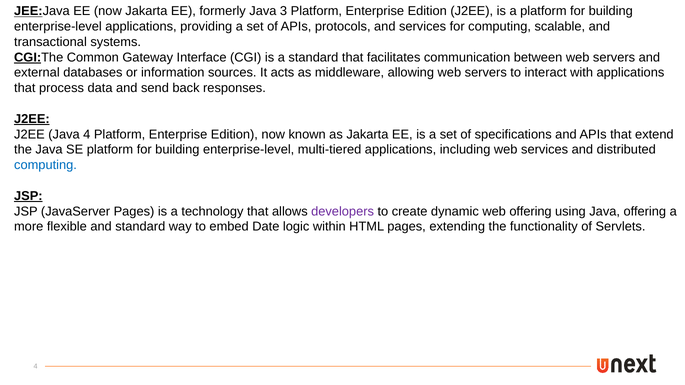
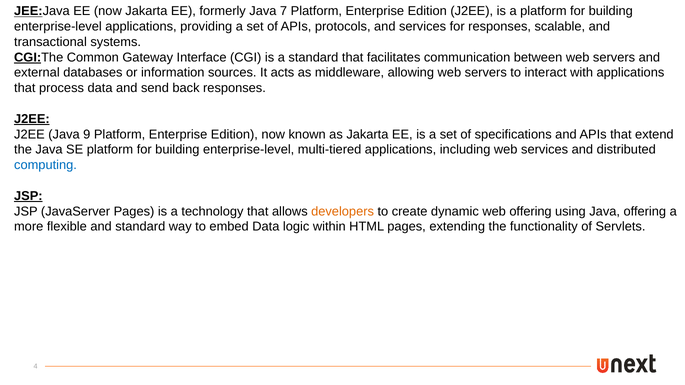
3: 3 -> 7 (284, 11)
for computing: computing -> responses (500, 27)
Java 4: 4 -> 9 (87, 134)
developers colour: purple -> orange (343, 211)
embed Date: Date -> Data (266, 227)
